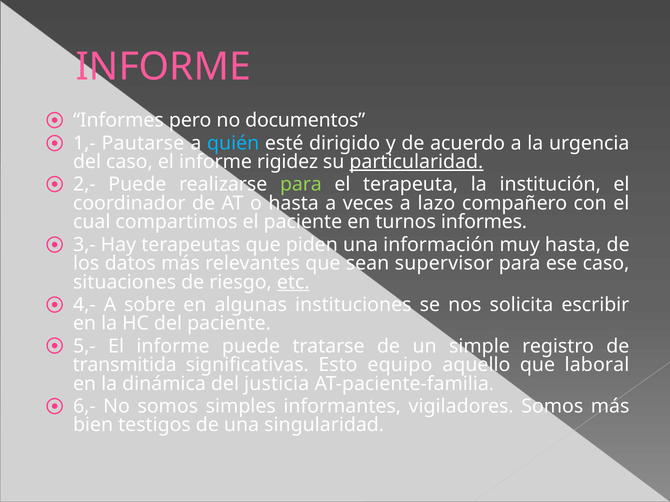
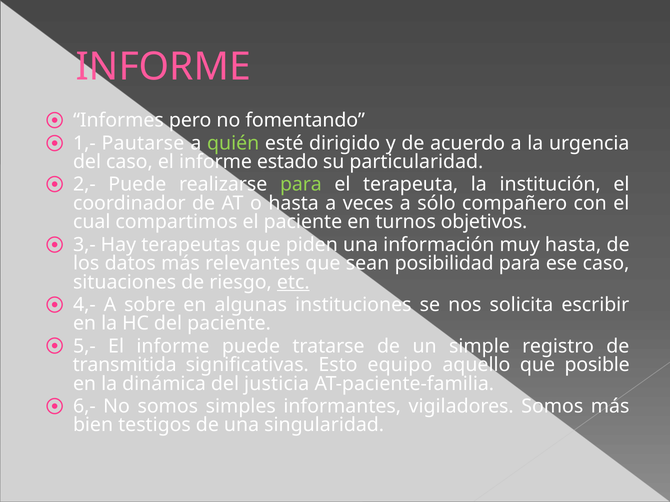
documentos: documentos -> fomentando (305, 121)
quién colour: light blue -> light green (233, 143)
rigidez: rigidez -> estado (288, 162)
particularidad underline: present -> none (416, 162)
lazo: lazo -> sólo (436, 203)
turnos informes: informes -> objetivos (484, 222)
supervisor: supervisor -> posibilidad (444, 264)
laboral: laboral -> posible (597, 365)
